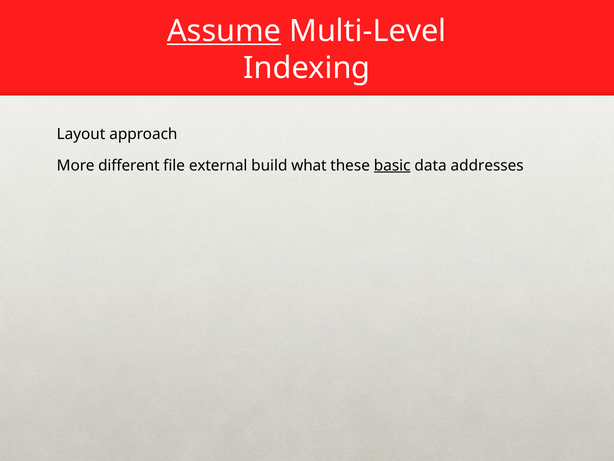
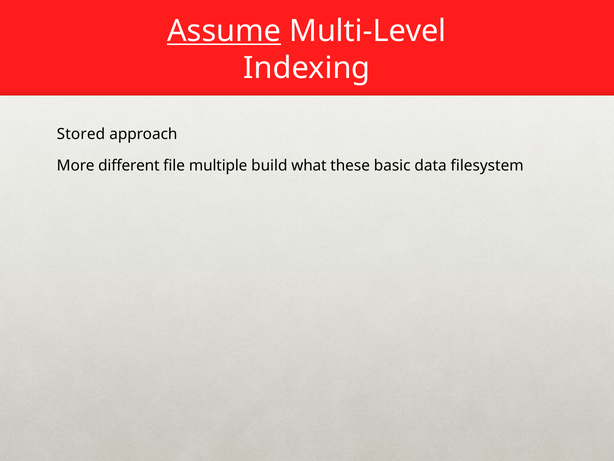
Layout: Layout -> Stored (81, 134)
external: external -> multiple (218, 165)
basic underline: present -> none (392, 165)
addresses: addresses -> filesystem (487, 165)
